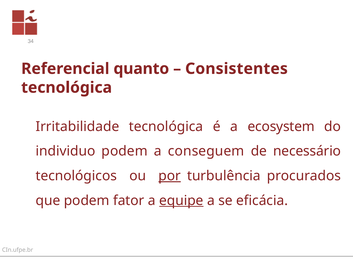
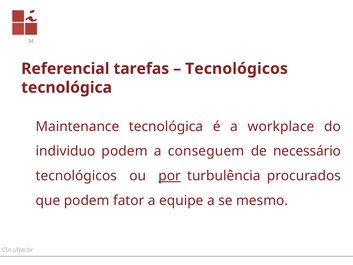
quanto: quanto -> tarefas (141, 69)
Consistentes: Consistentes -> Tecnológicos (236, 69)
Irritabilidade: Irritabilidade -> Maintenance (77, 126)
ecosystem: ecosystem -> workplace (281, 126)
equipe underline: present -> none (181, 200)
eficácia: eficácia -> mesmo (262, 200)
